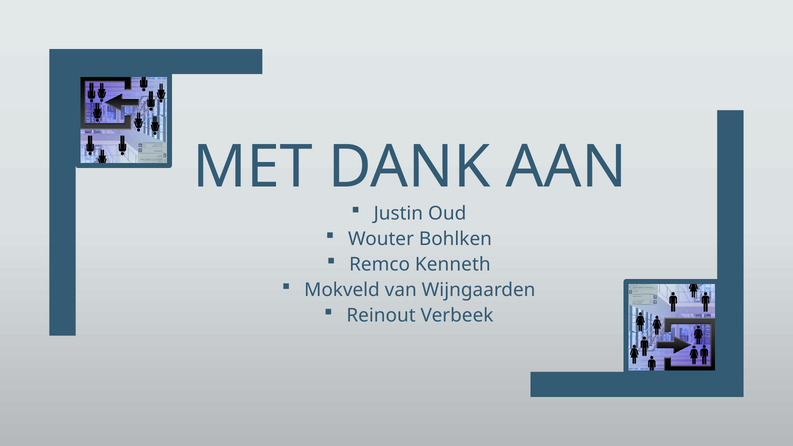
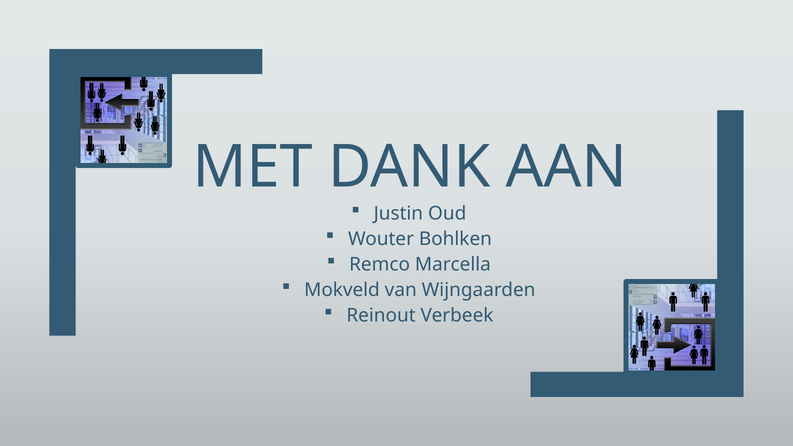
Kenneth: Kenneth -> Marcella (453, 265)
